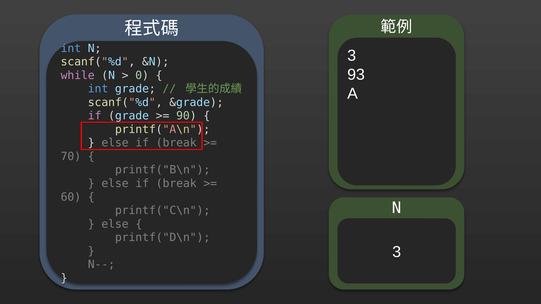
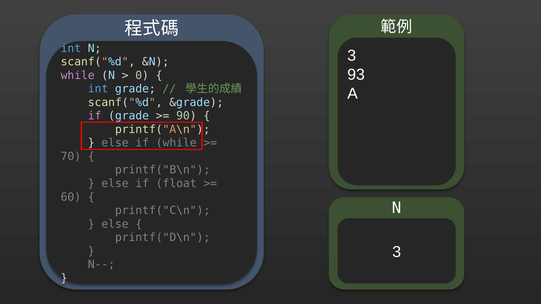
break: break -> while (176, 143)
break: break -> float (176, 184)
